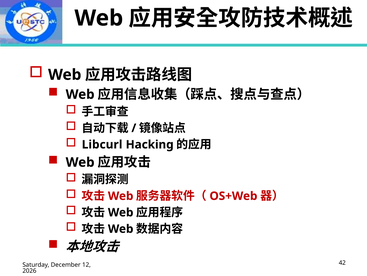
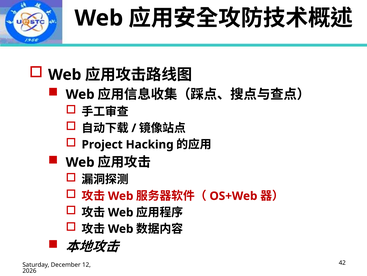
Libcurl: Libcurl -> Project (102, 144)
